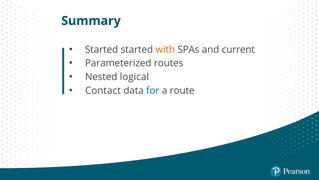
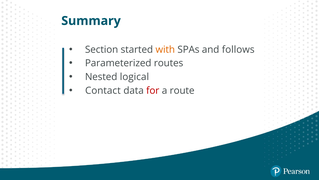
Started: Started -> Section (102, 49)
current: current -> follows (238, 49)
for colour: blue -> red (153, 90)
